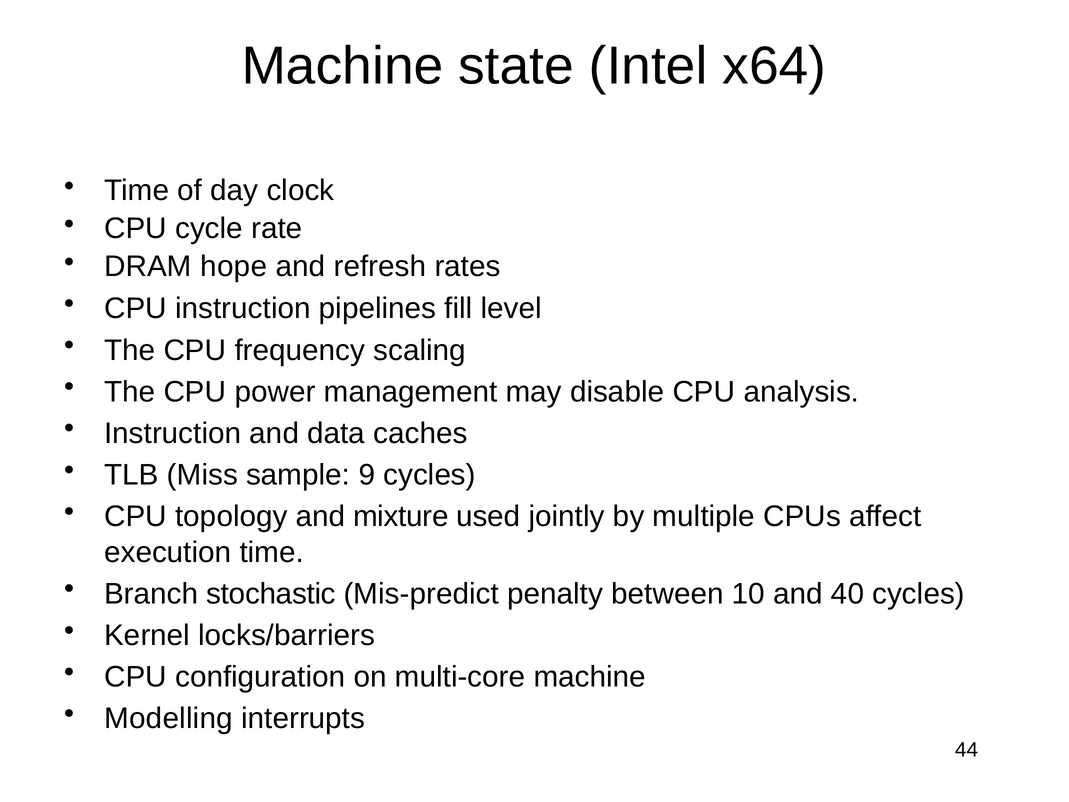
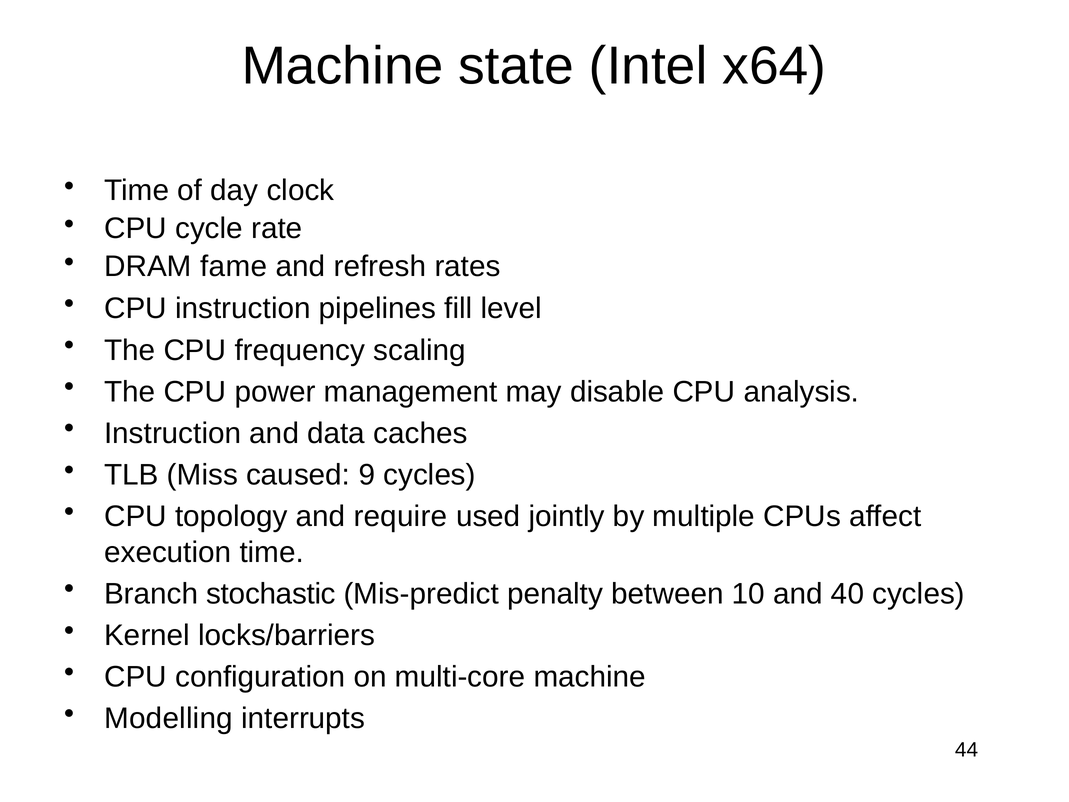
hope: hope -> fame (234, 267)
sample: sample -> caused (298, 475)
mixture: mixture -> require (401, 516)
